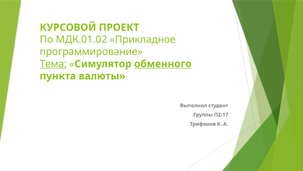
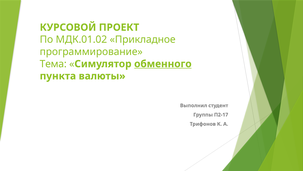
Тема underline: present -> none (53, 64)
